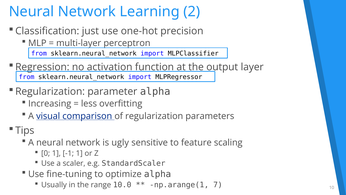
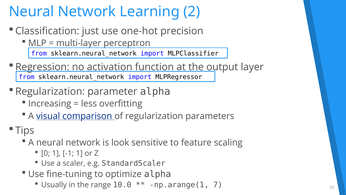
ugly: ugly -> look (120, 142)
